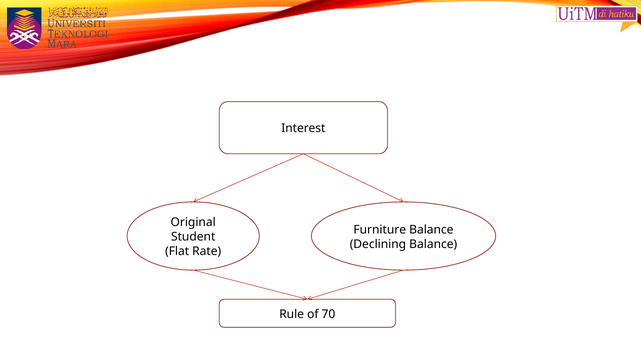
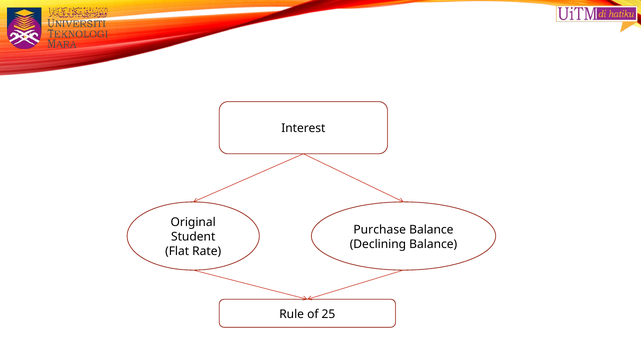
Furniture: Furniture -> Purchase (380, 229)
70: 70 -> 25 (328, 314)
